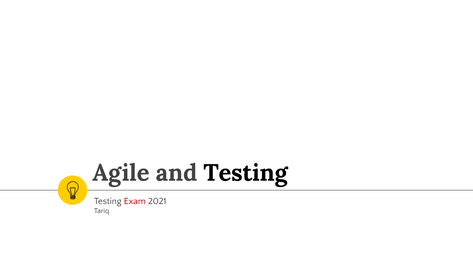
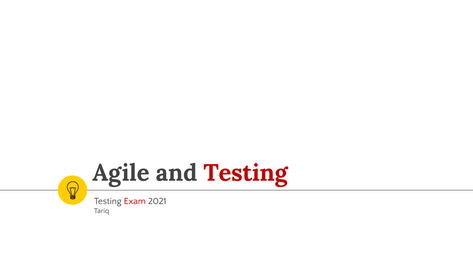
Testing colour: black -> red (246, 173)
